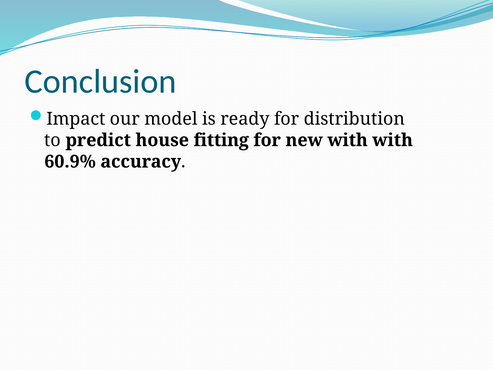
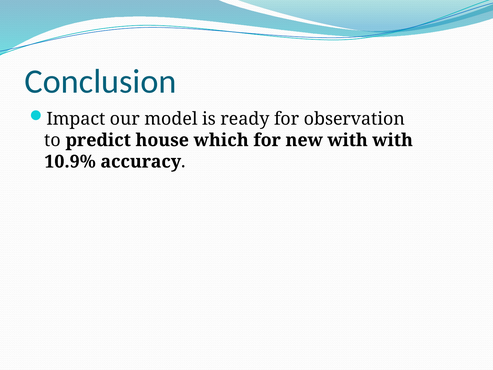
distribution: distribution -> observation (354, 119)
fitting: fitting -> which (221, 140)
60.9%: 60.9% -> 10.9% (70, 162)
